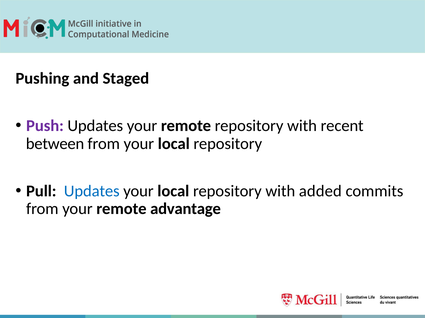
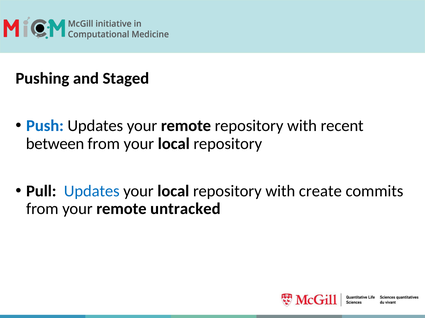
Push colour: purple -> blue (45, 126)
added: added -> create (320, 191)
advantage: advantage -> untracked (185, 209)
